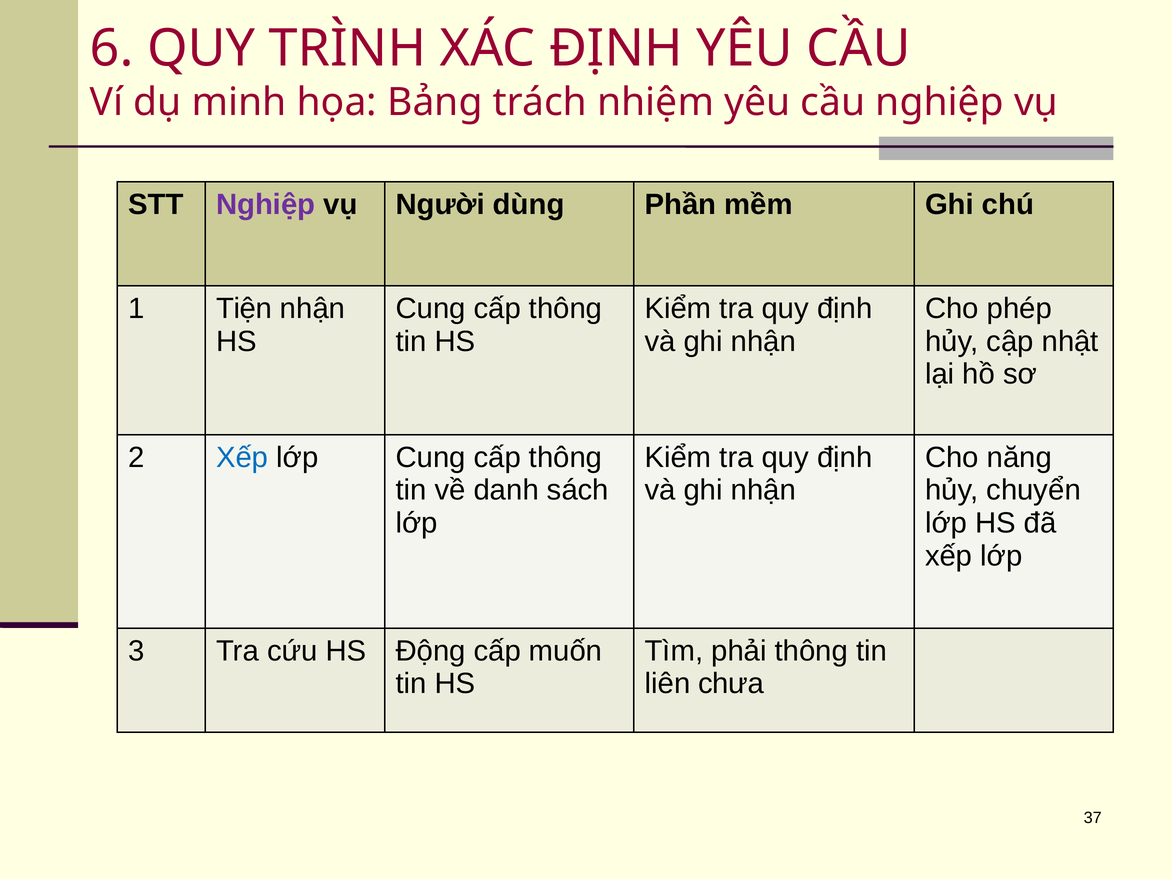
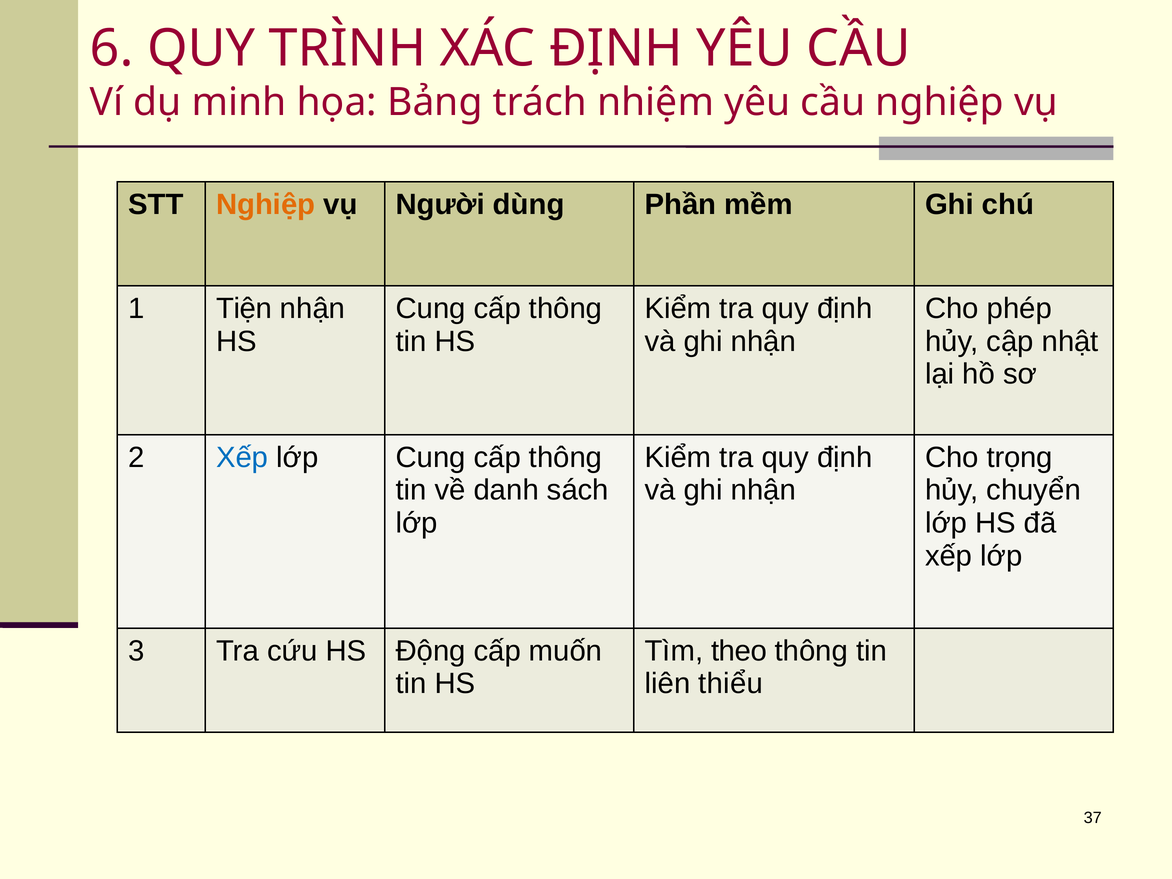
Nghiệp colour: purple -> orange (266, 204)
năng: năng -> trọng (1020, 457)
phải: phải -> theo (739, 651)
chưa: chưa -> thiểu (731, 684)
